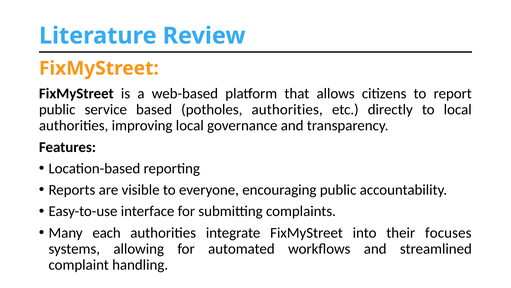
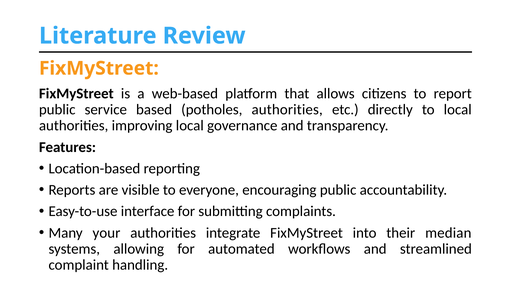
each: each -> your (106, 232)
focuses: focuses -> median (448, 232)
